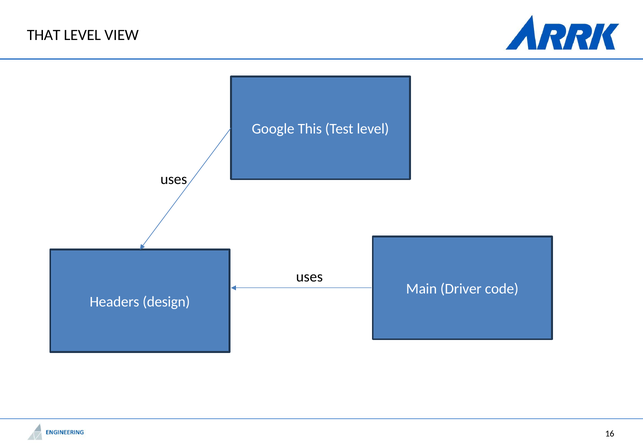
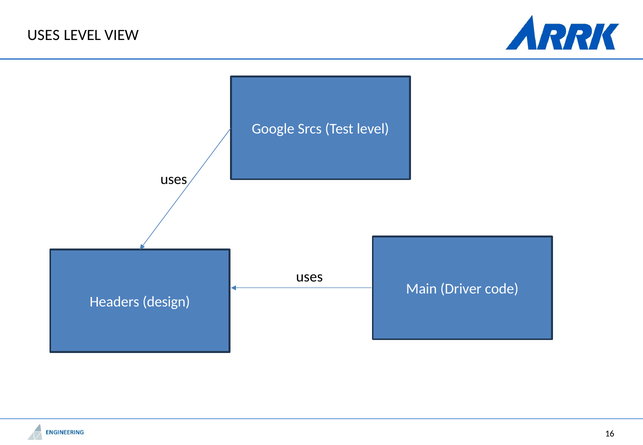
THAT: THAT -> USES (44, 35)
This: This -> Srcs (310, 129)
